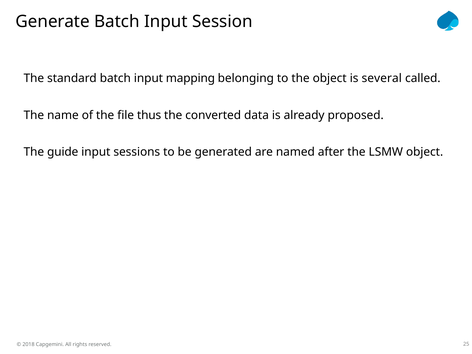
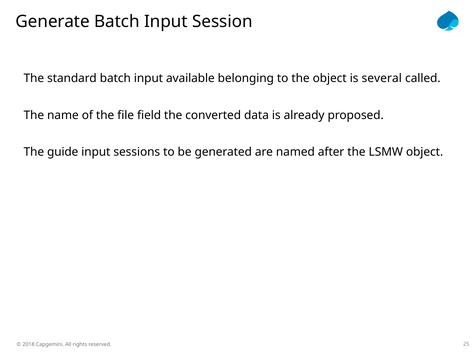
mapping: mapping -> available (190, 78)
thus: thus -> field (149, 115)
